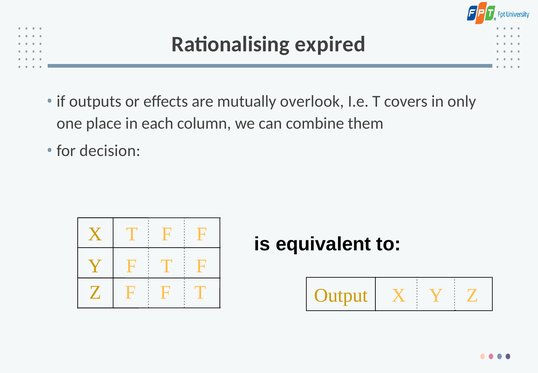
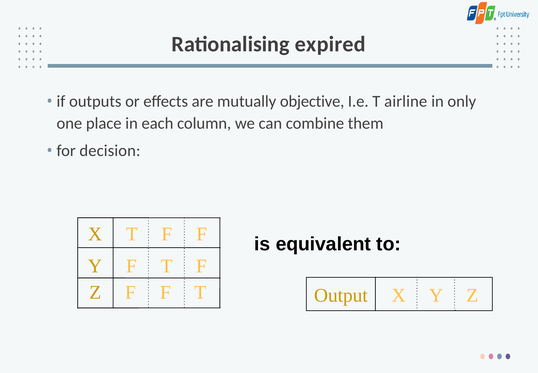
overlook: overlook -> objective (312, 101)
covers: covers -> airline (406, 101)
